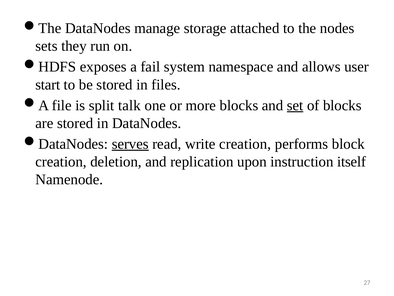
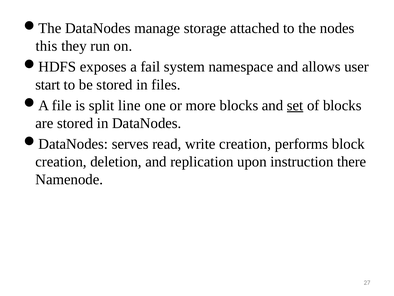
sets: sets -> this (46, 46)
talk: talk -> line (129, 105)
serves underline: present -> none (130, 144)
itself: itself -> there (352, 161)
